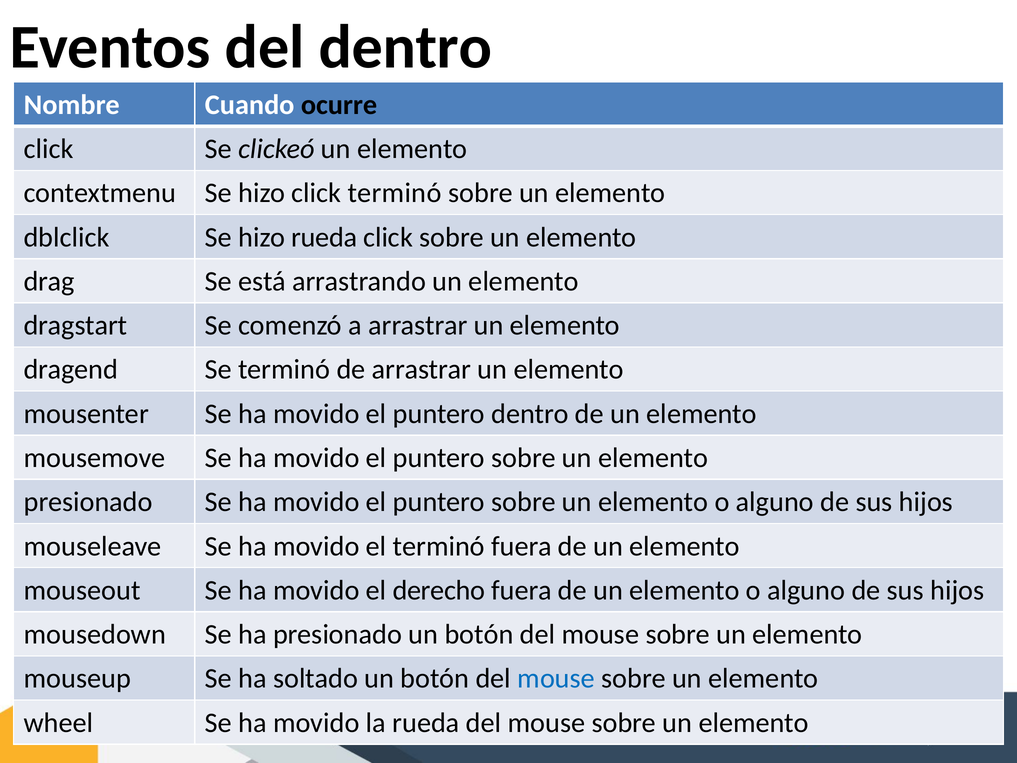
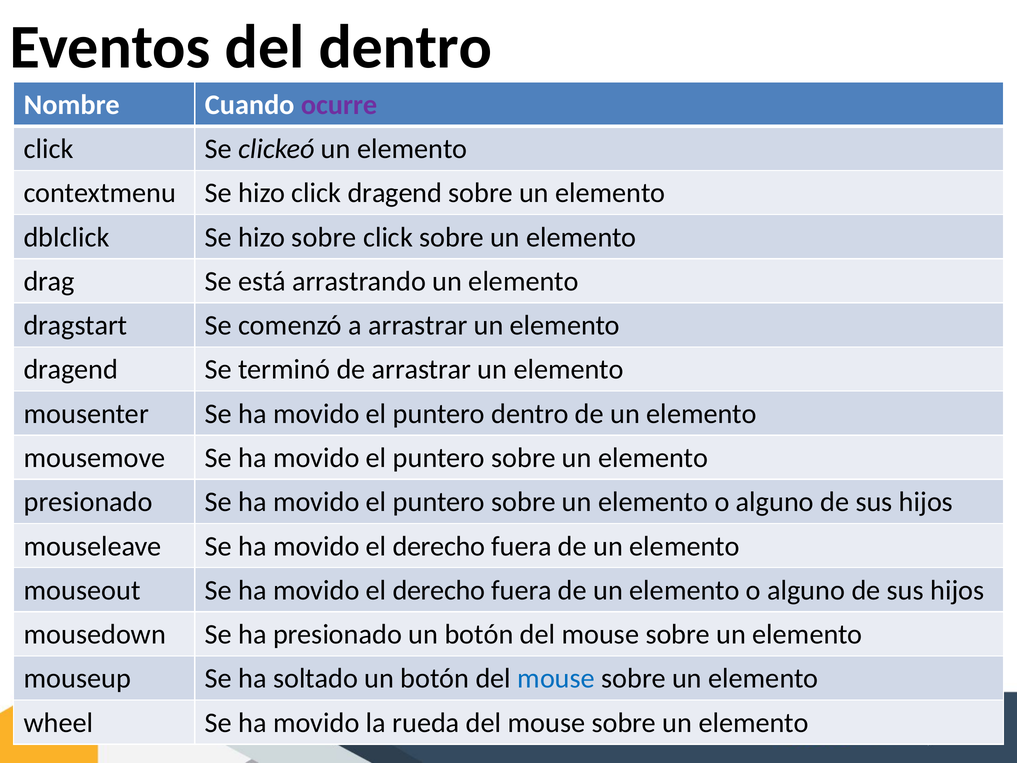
ocurre colour: black -> purple (339, 105)
click terminó: terminó -> dragend (395, 193)
hizo rueda: rueda -> sobre (324, 237)
terminó: terminó -> derecho (439, 546)
